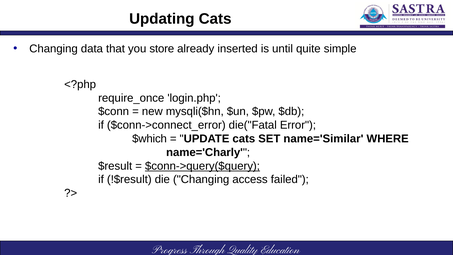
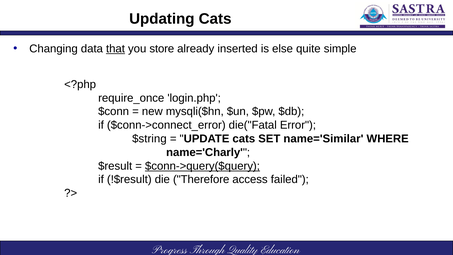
that underline: none -> present (115, 49)
until: until -> else (283, 49)
$which: $which -> $string (149, 139)
die Changing: Changing -> Therefore (201, 179)
